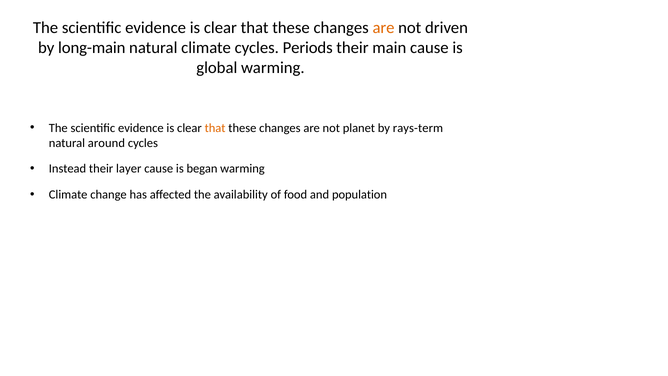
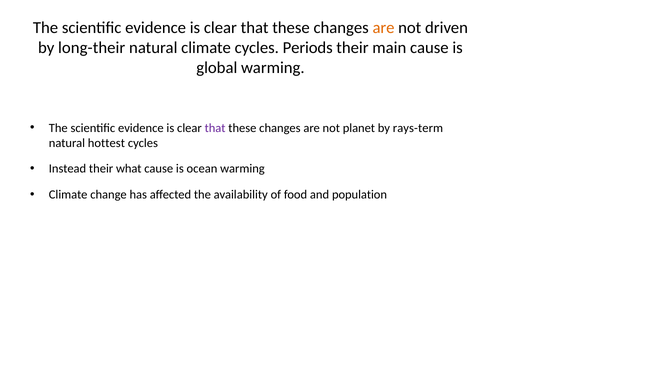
long-main: long-main -> long-their (92, 48)
that colour: orange -> purple (215, 128)
around: around -> hottest (106, 143)
layer: layer -> what (129, 169)
began: began -> ocean (202, 169)
